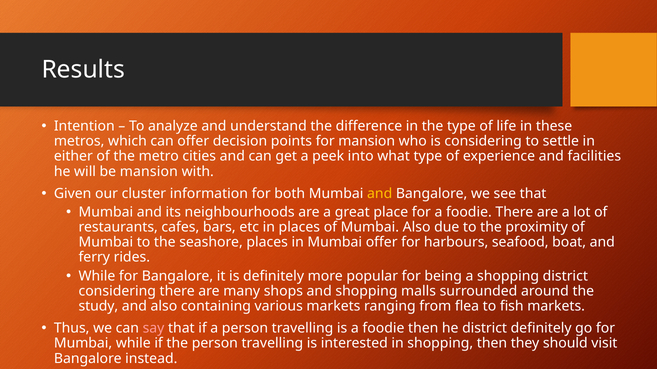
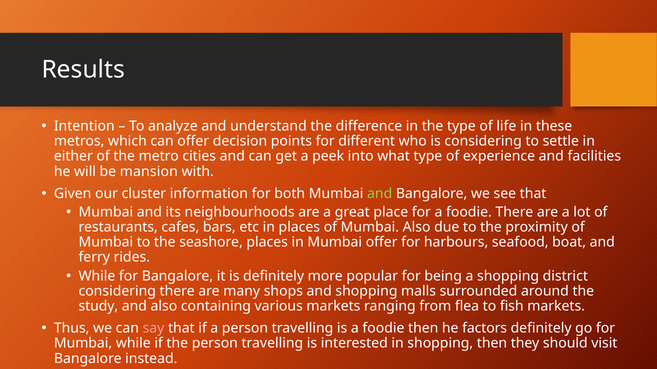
for mansion: mansion -> different (367, 141)
and colour: yellow -> light green (380, 194)
he district: district -> factors (485, 329)
